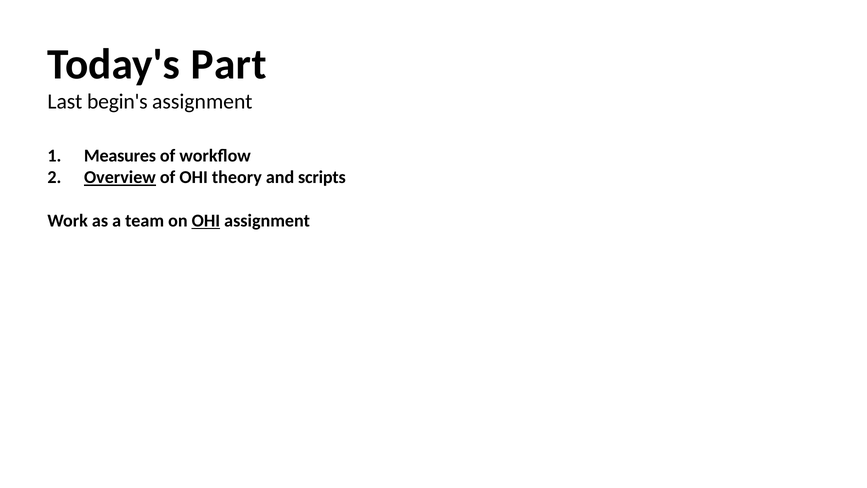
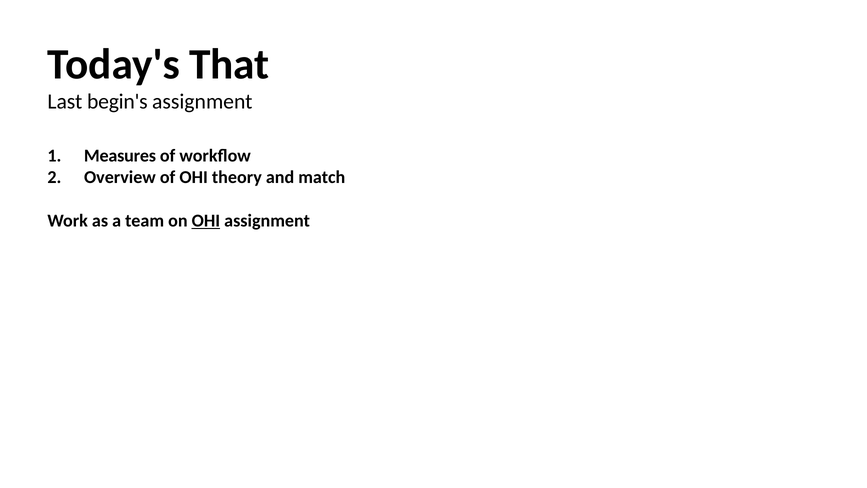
Part: Part -> That (229, 64)
Overview underline: present -> none (120, 177)
scripts: scripts -> match (322, 177)
